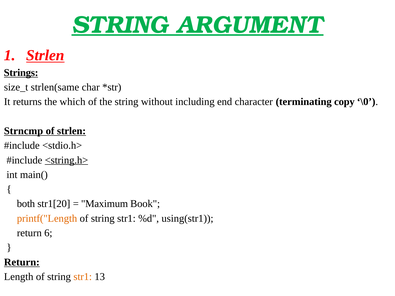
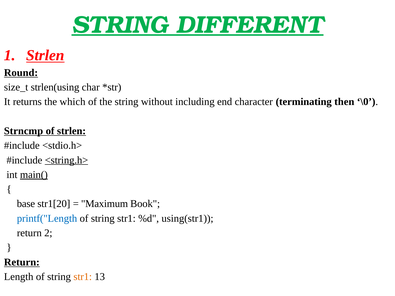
ARGUMENT: ARGUMENT -> DIFFERENT (250, 25)
Strings: Strings -> Round (21, 73)
strlen(same: strlen(same -> strlen(using (55, 87)
copy: copy -> then (344, 102)
main( underline: none -> present (34, 175)
both: both -> base (26, 204)
printf("Length colour: orange -> blue (47, 219)
6: 6 -> 2 (48, 233)
